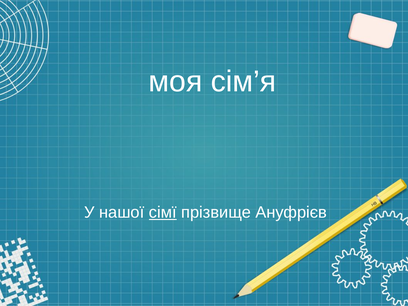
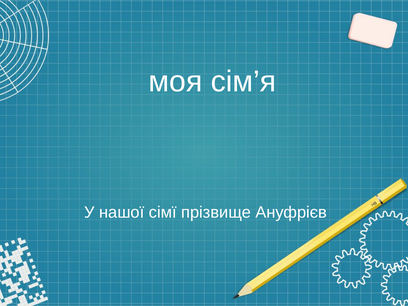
сімї underline: present -> none (163, 212)
